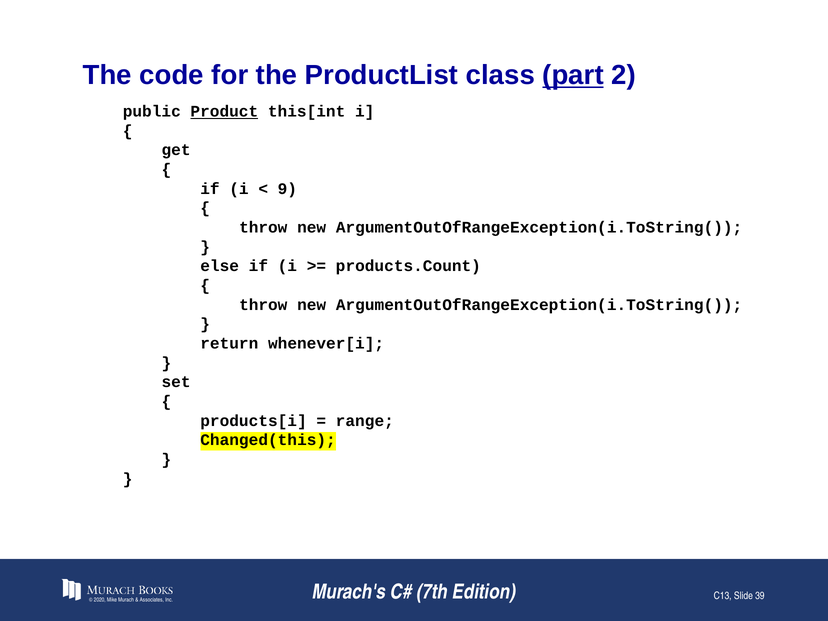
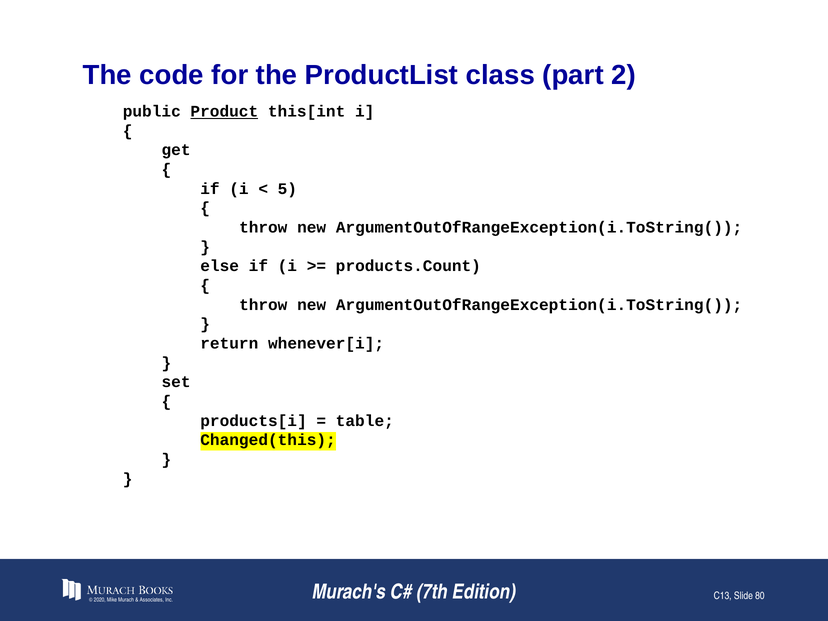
part underline: present -> none (573, 75)
9: 9 -> 5 (287, 189)
range: range -> table (365, 421)
39: 39 -> 80 (760, 596)
